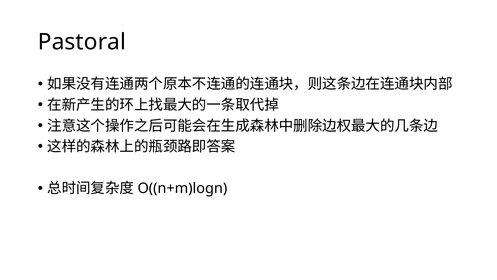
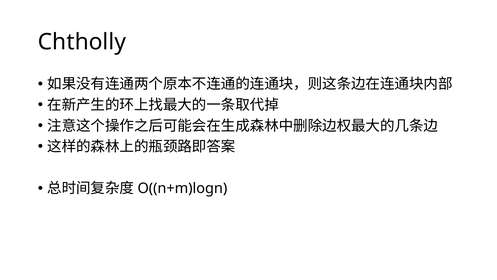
Pastoral: Pastoral -> Chtholly (82, 42)
